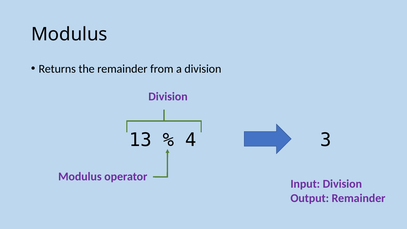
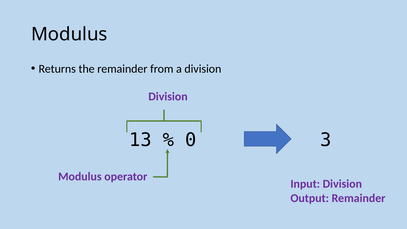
4: 4 -> 0 (191, 140)
